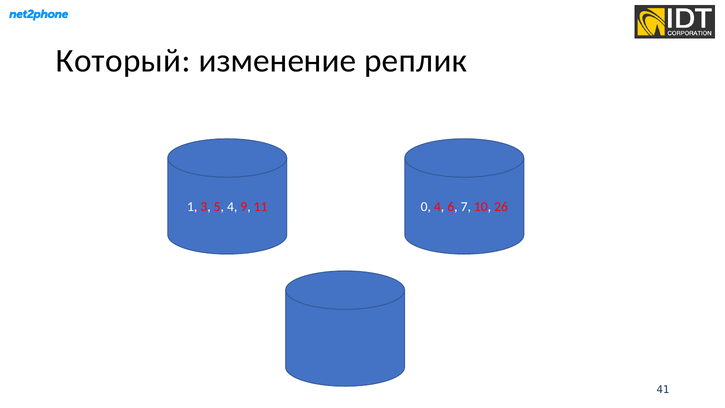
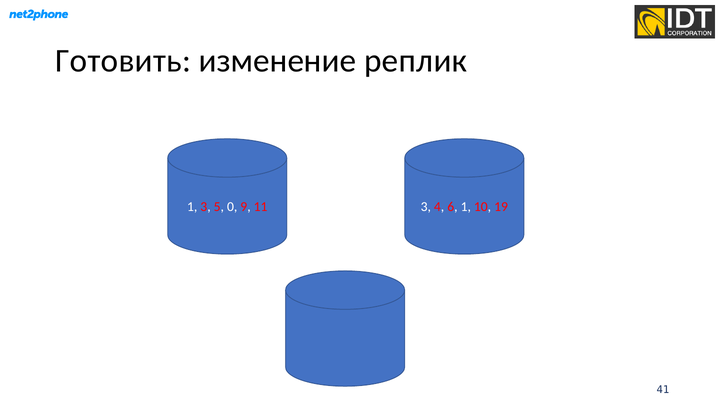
Который: Который -> Готовить (123, 61)
5 4: 4 -> 0 (232, 207)
11 0: 0 -> 3 (426, 207)
6 7: 7 -> 1 (466, 207)
26: 26 -> 19 (501, 207)
